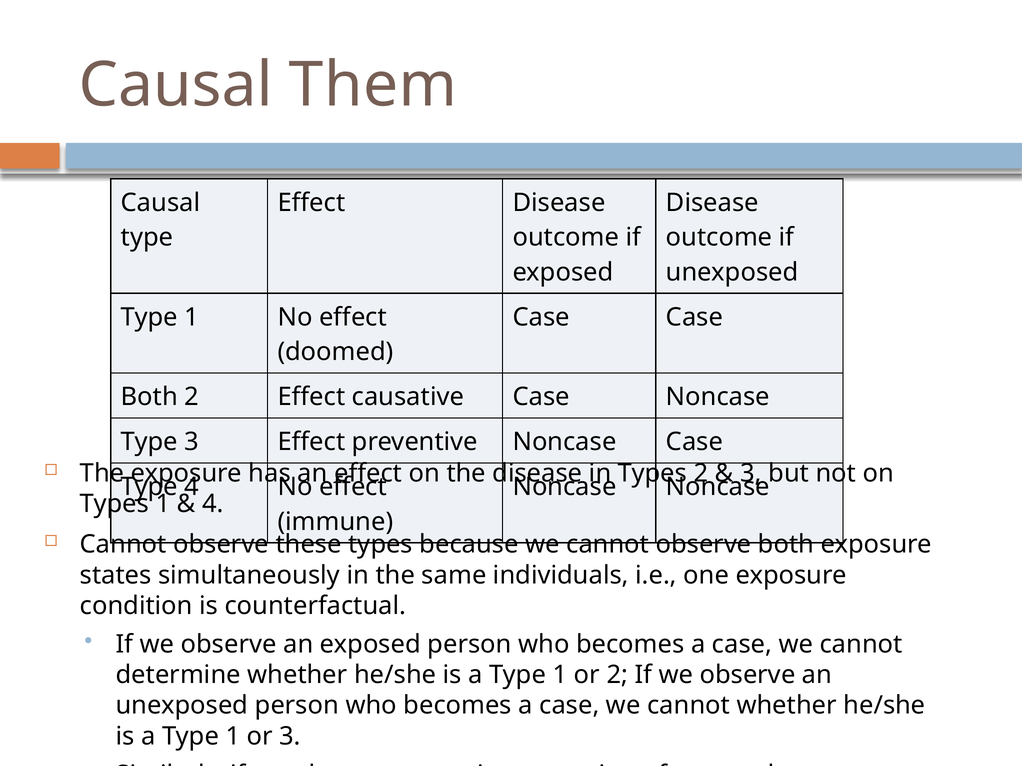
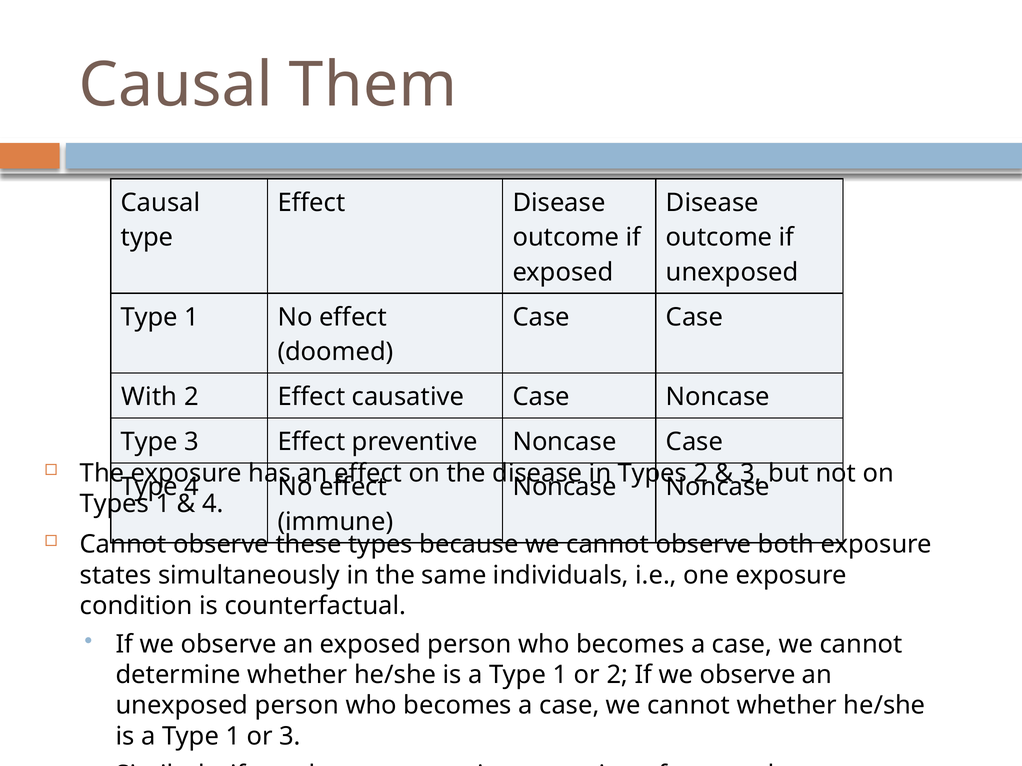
Both: Both -> With (149, 397)
